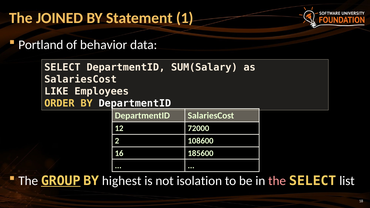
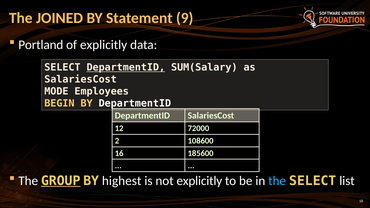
1: 1 -> 9 (185, 18)
of behavior: behavior -> explicitly (104, 45)
DepartmentID underline: none -> present (126, 67)
LIKE: LIKE -> MODE (56, 92)
ORDER: ORDER -> BEGIN (59, 104)
not isolation: isolation -> explicitly (199, 181)
the colour: pink -> light blue (277, 181)
